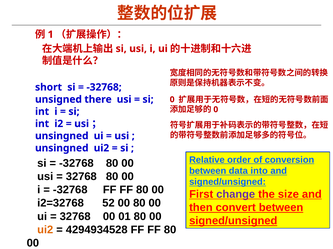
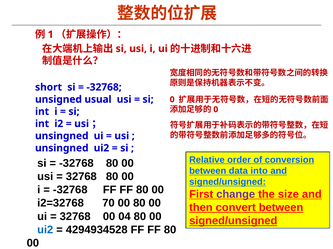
there: there -> usual (98, 100)
52: 52 -> 70 (108, 204)
01: 01 -> 04 (124, 217)
ui2 colour: orange -> blue (45, 230)
